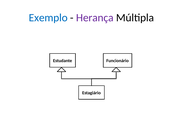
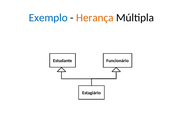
Herança colour: purple -> orange (95, 18)
